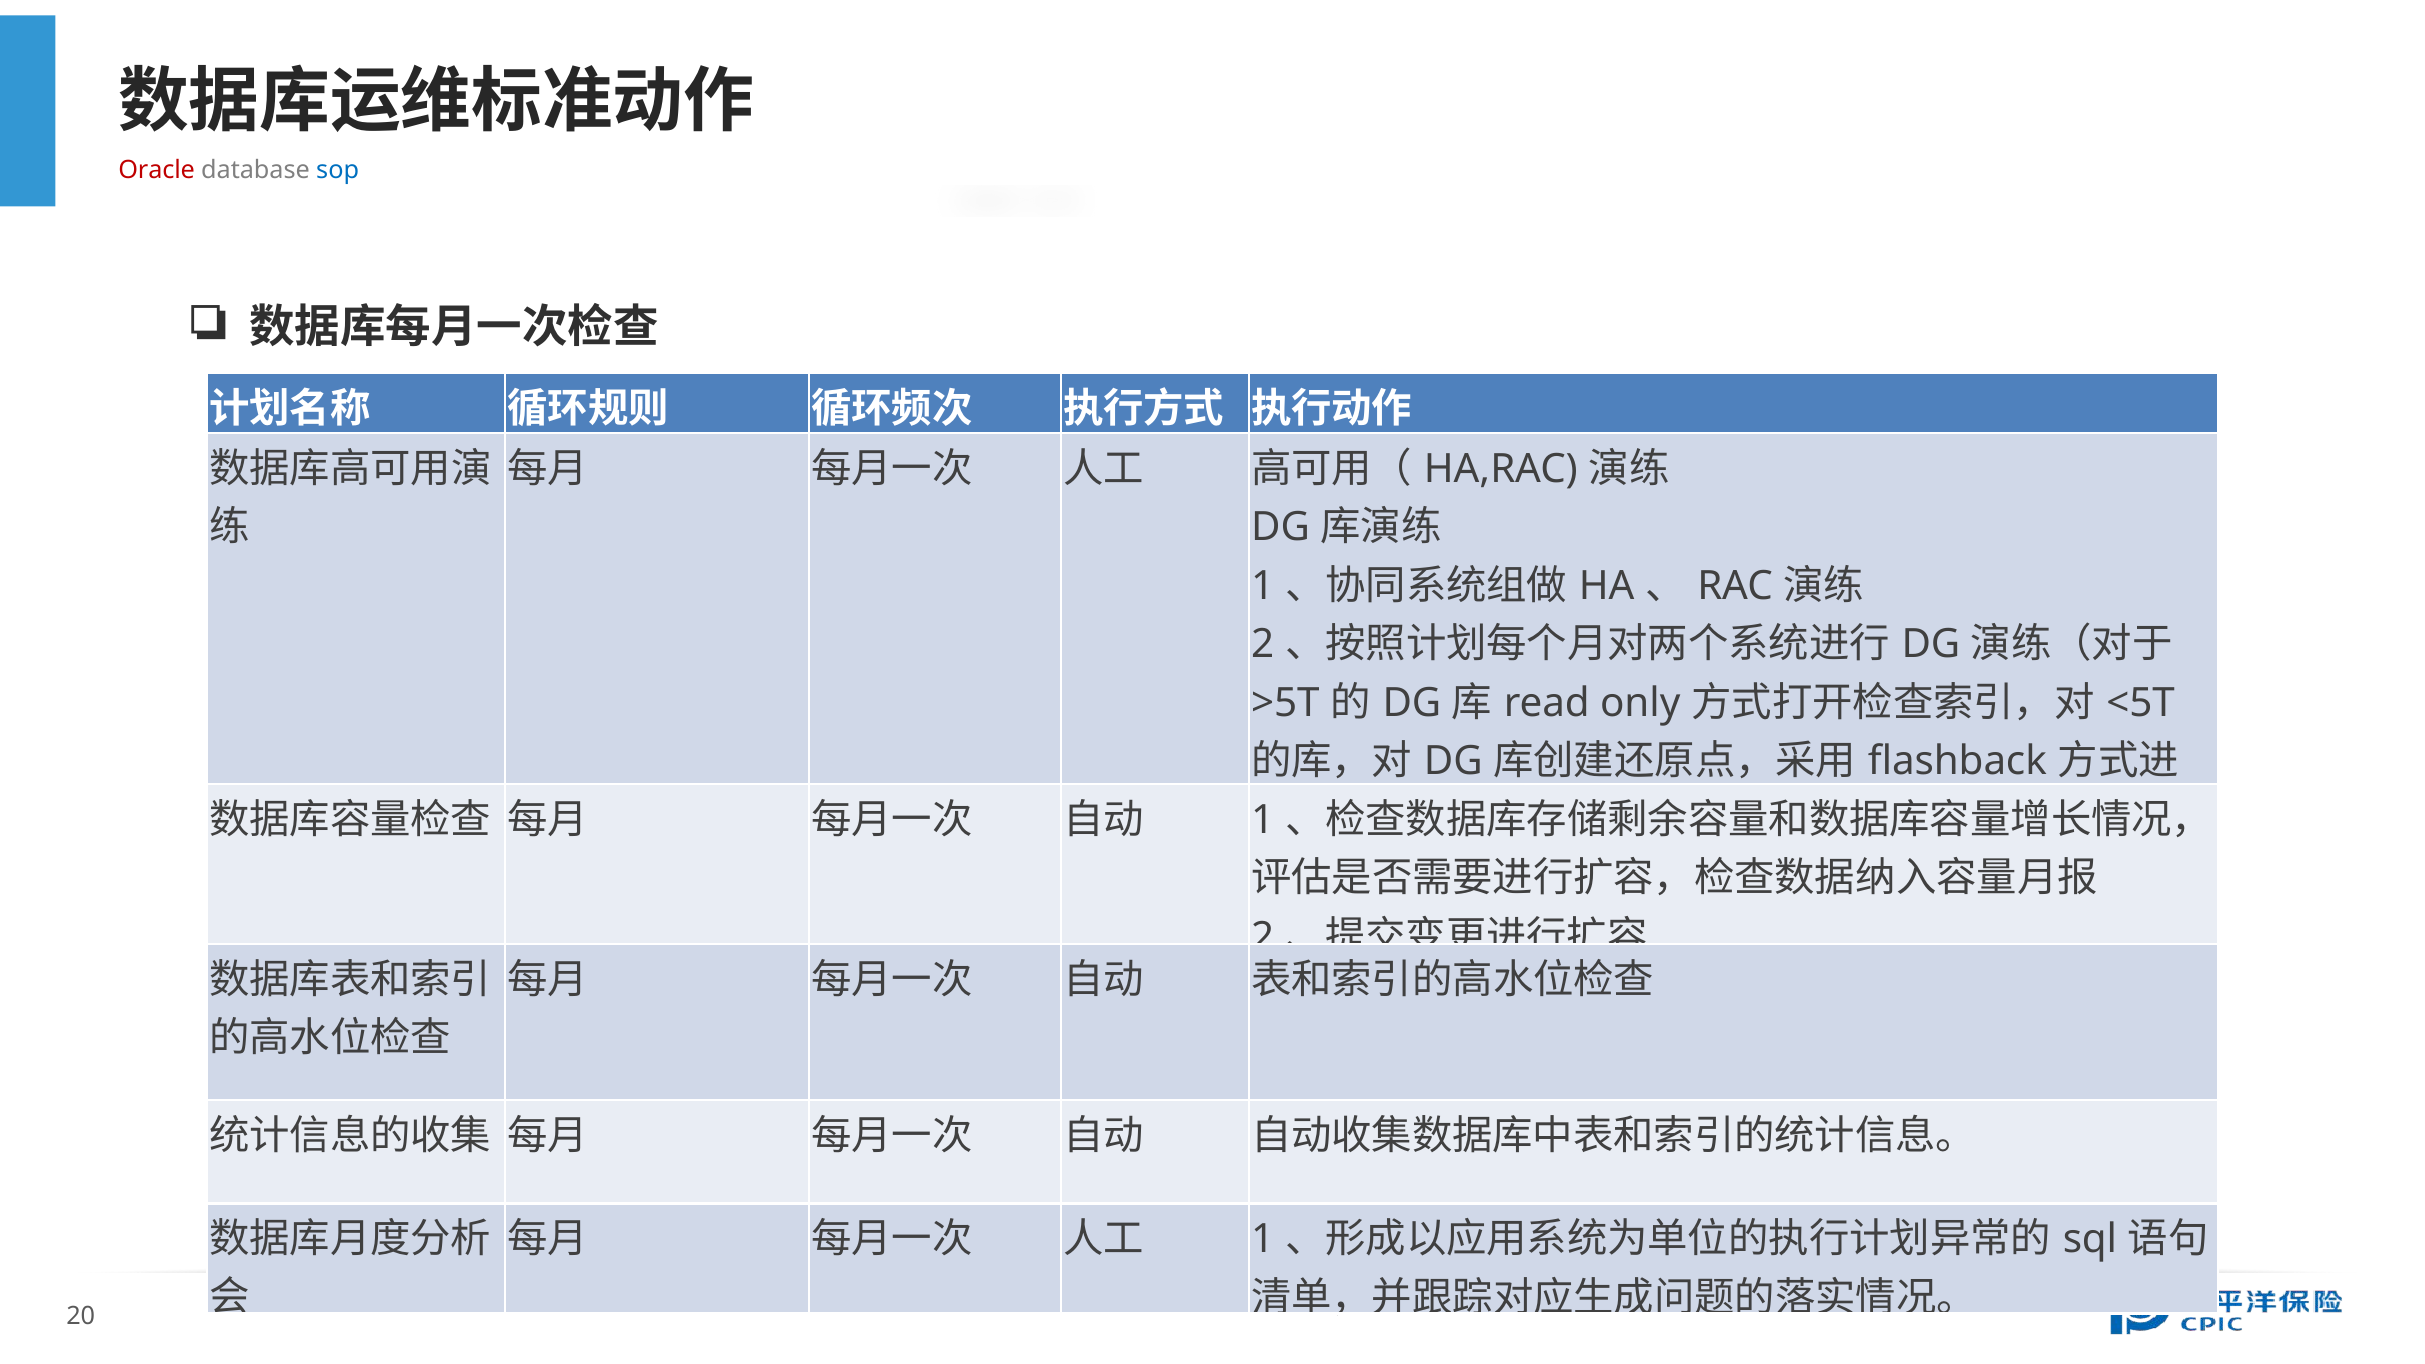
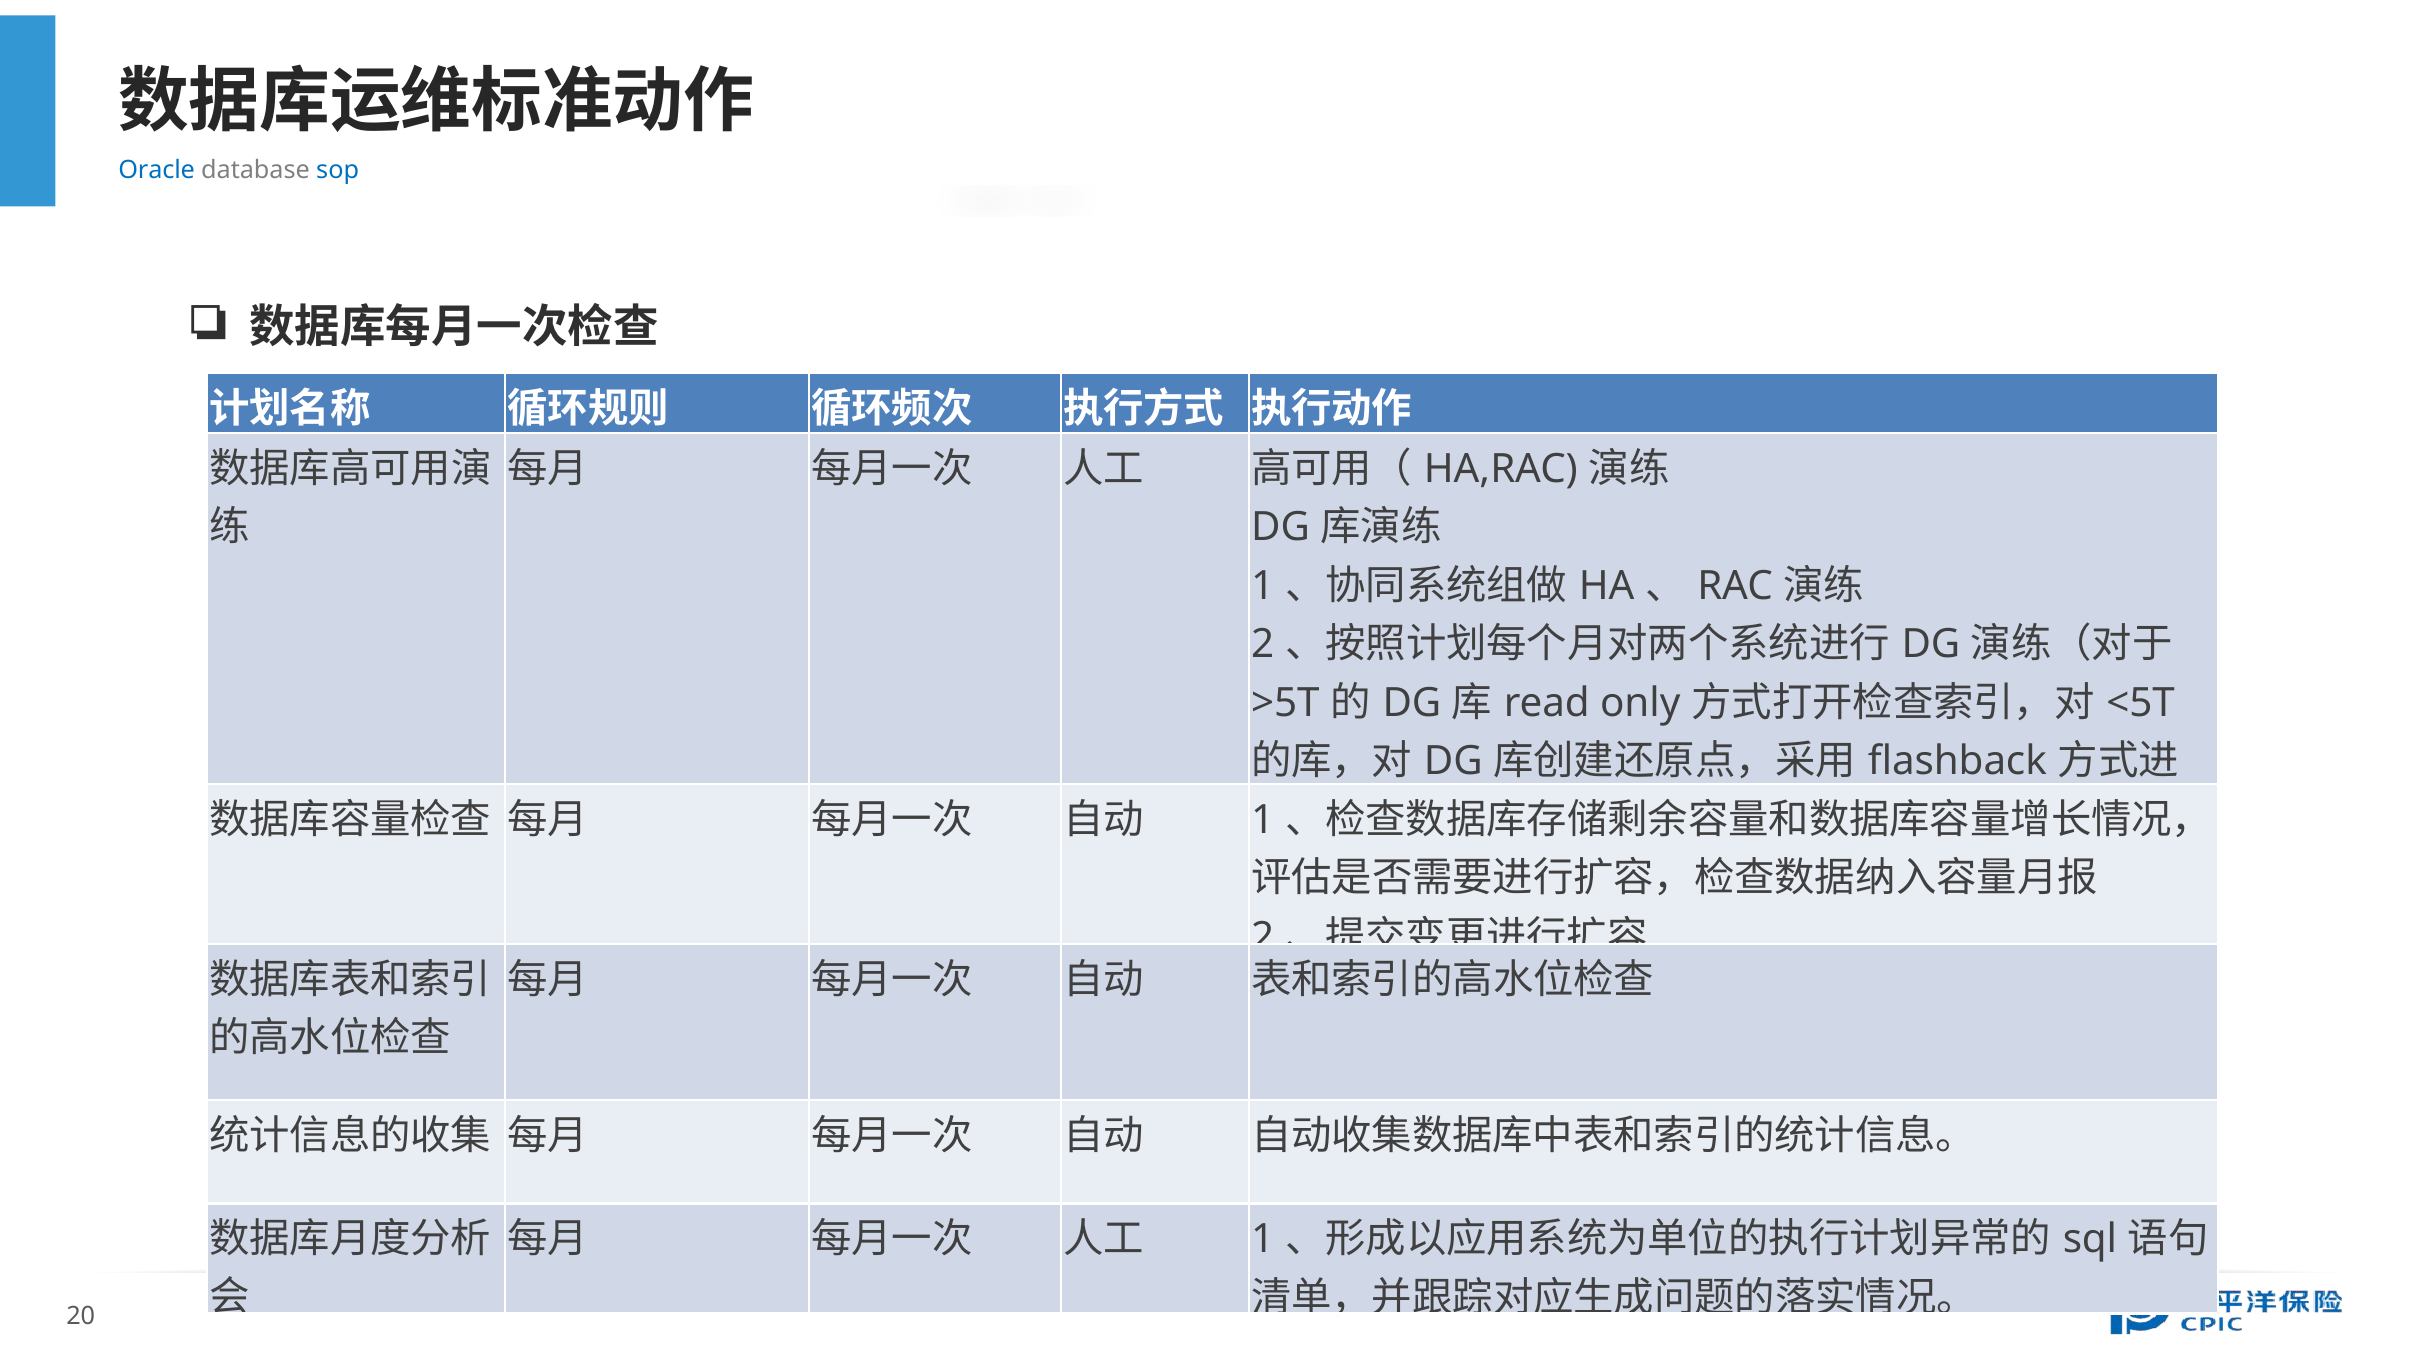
Oracle colour: red -> blue (157, 170)
